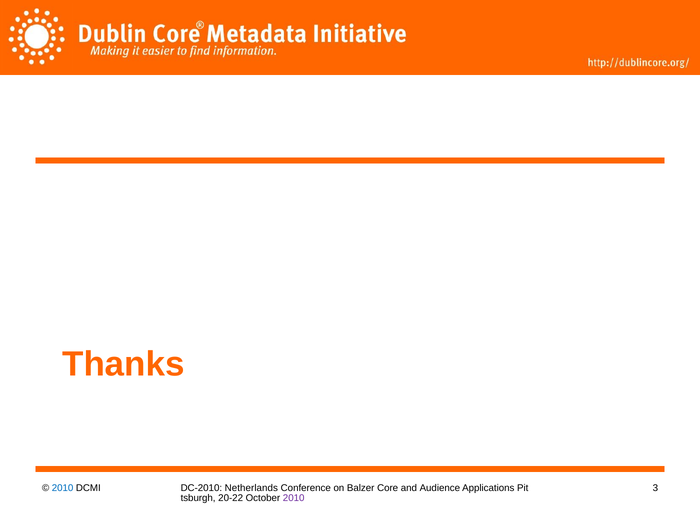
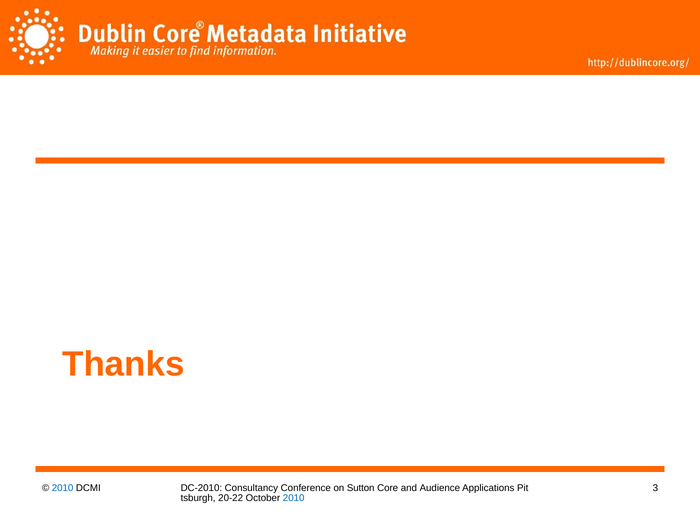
Netherlands: Netherlands -> Consultancy (251, 488)
Balzer: Balzer -> Sutton (361, 488)
2010 colour: purple -> blue (294, 498)
